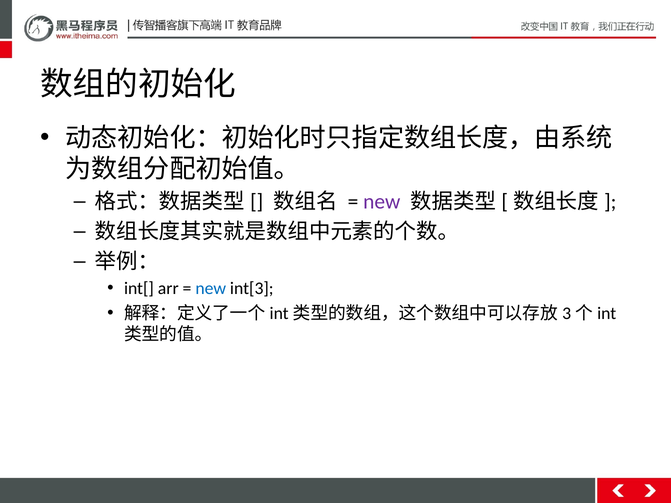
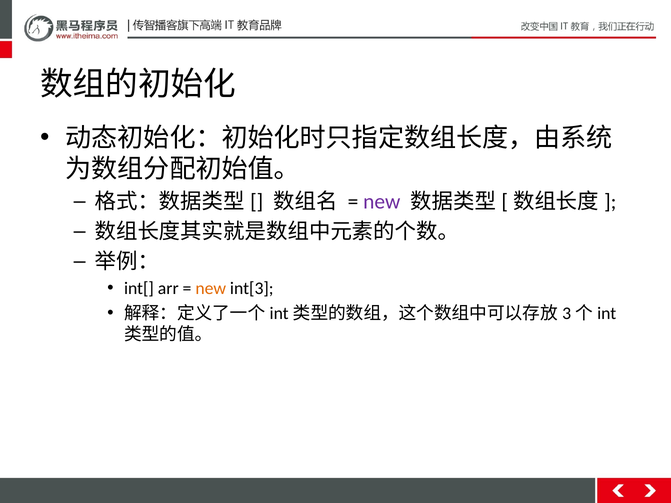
new colour: blue -> orange (211, 289)
